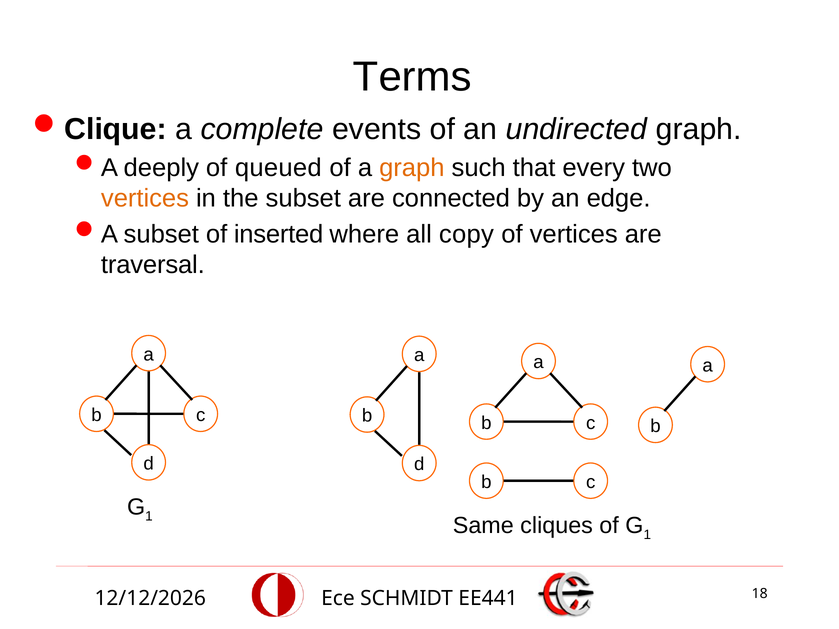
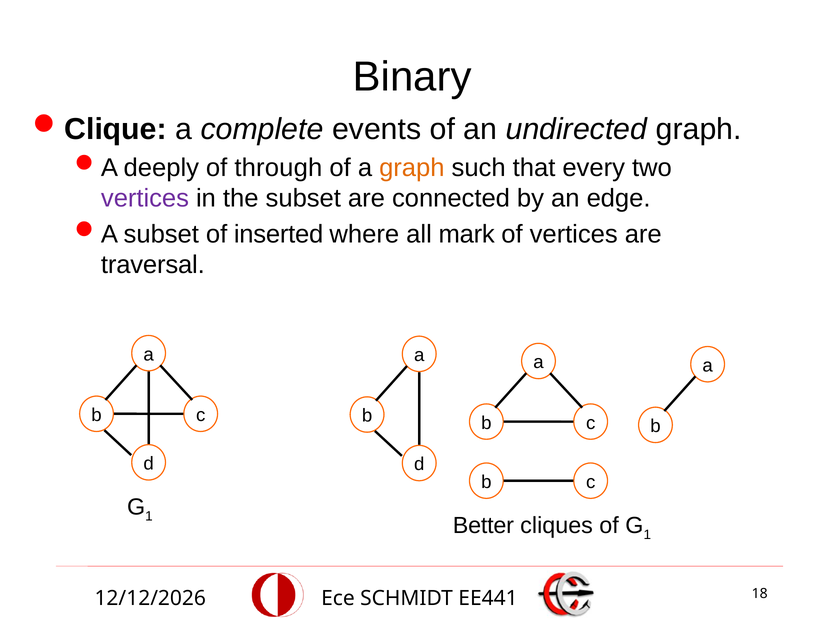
Terms: Terms -> Binary (412, 77)
queued: queued -> through (278, 168)
vertices colour: orange -> purple (145, 198)
copy: copy -> mark (467, 234)
Same: Same -> Better (483, 526)
